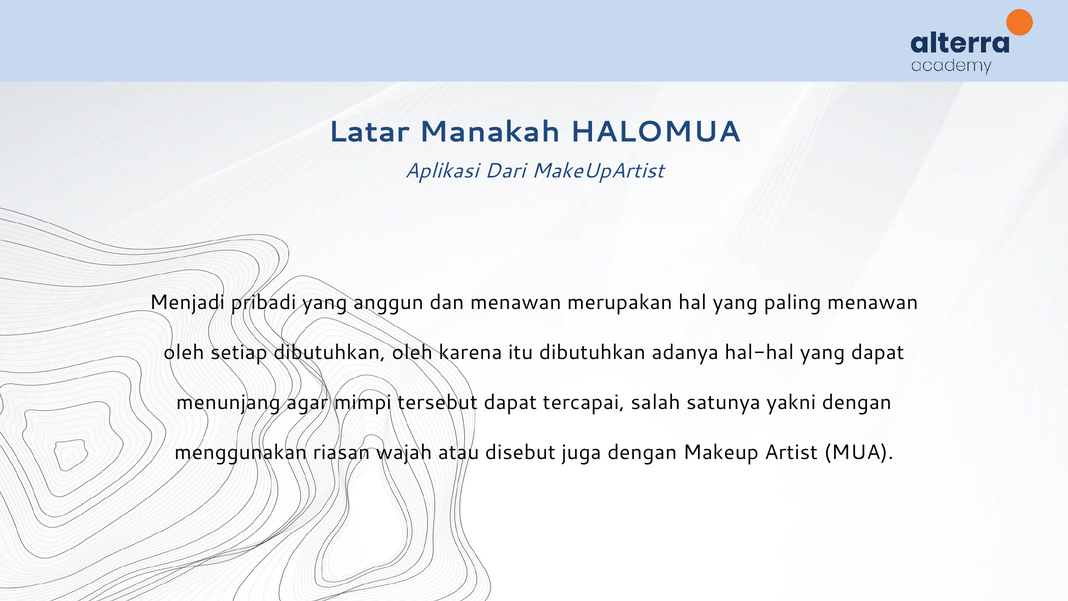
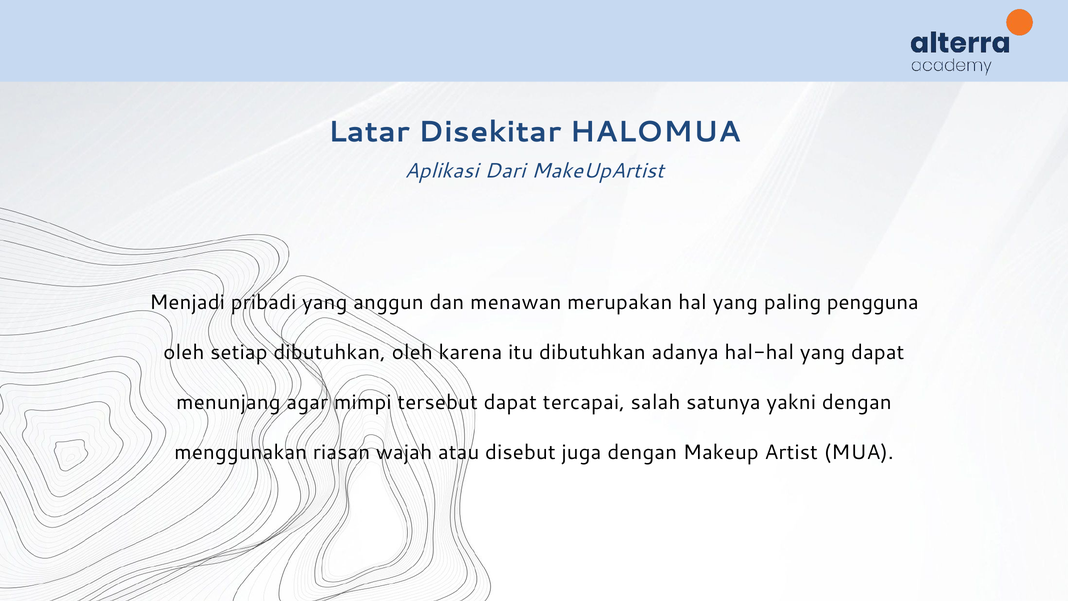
Manakah: Manakah -> Disekitar (490, 132)
paling menawan: menawan -> pengguna (873, 302)
